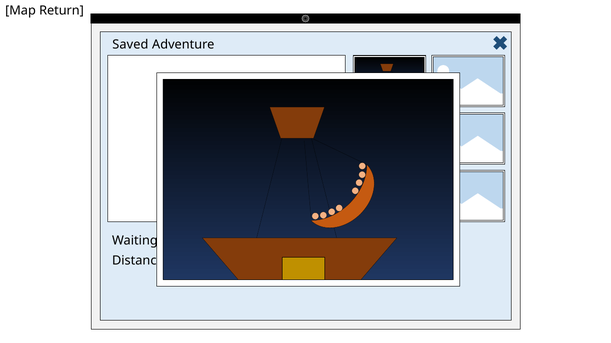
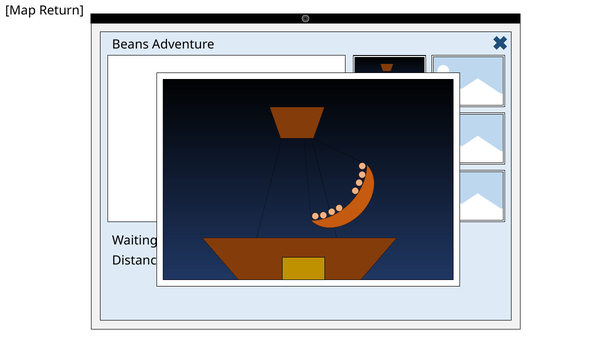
Saved: Saved -> Beans (130, 45)
